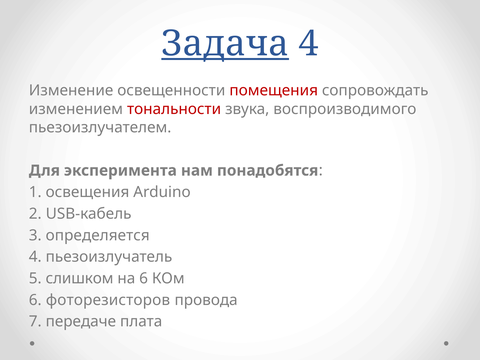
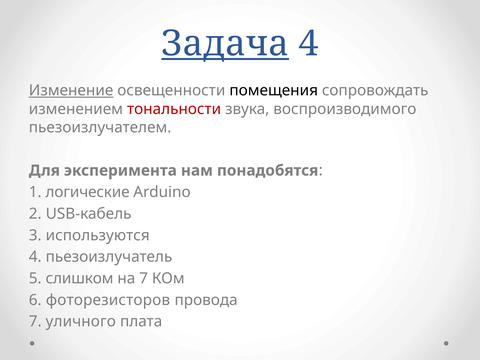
Изменение underline: none -> present (71, 91)
помещения colour: red -> black (274, 91)
освещения: освещения -> логические (88, 192)
определяется: определяется -> используются (98, 235)
на 6: 6 -> 7 (144, 278)
передаче: передаче -> уличного (81, 322)
